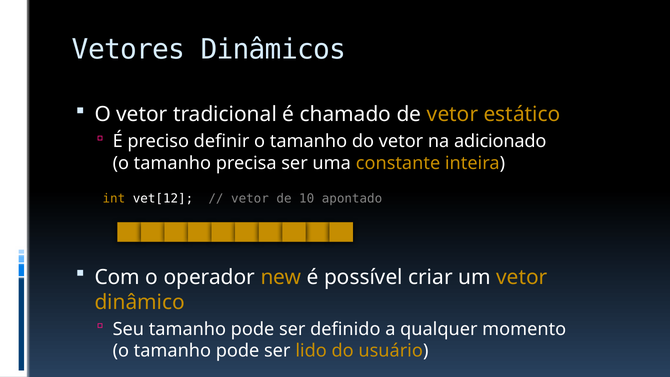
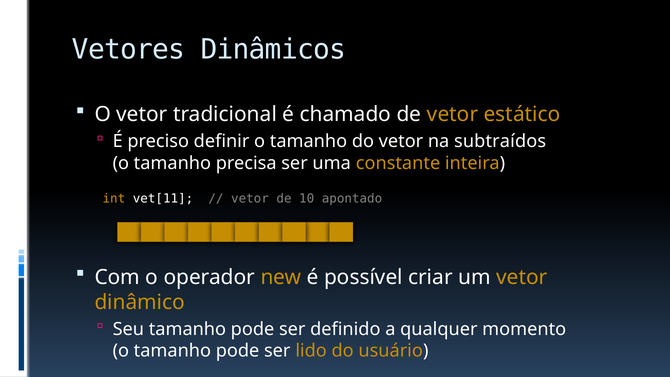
adicionado: adicionado -> subtraídos (500, 141)
vet[12: vet[12 -> vet[11 (163, 199)
